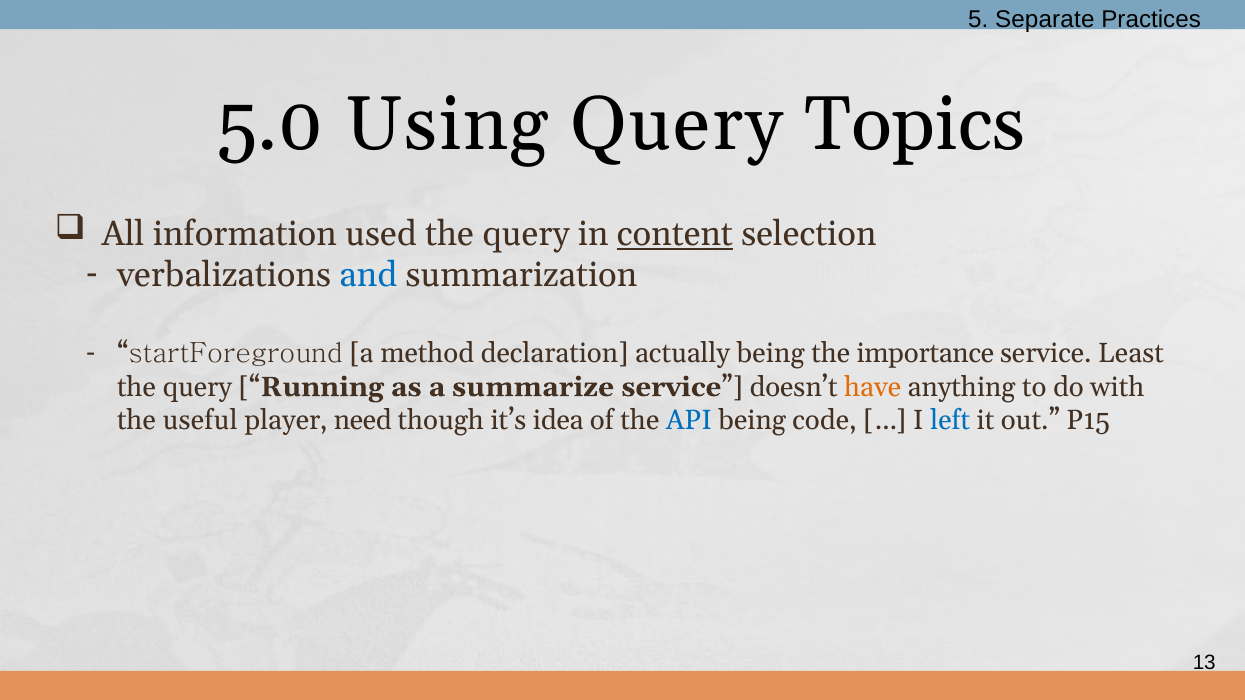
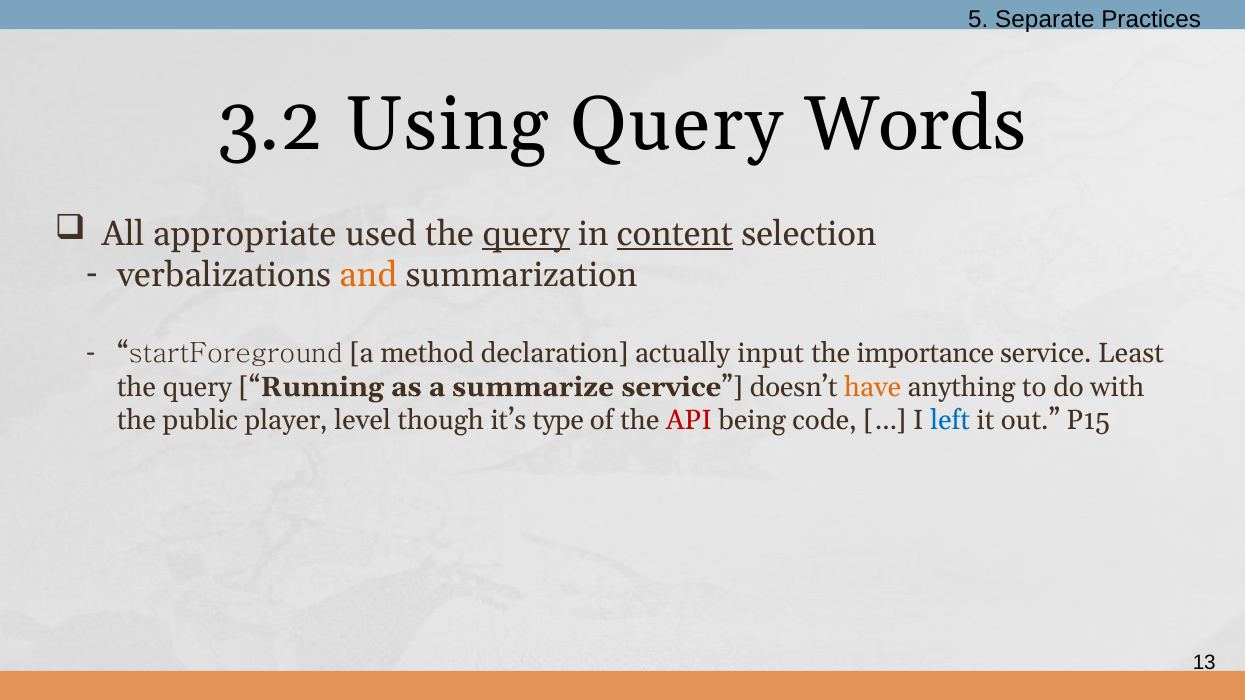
5.0: 5.0 -> 3.2 (270, 124)
Topics: Topics -> Words (915, 124)
information: information -> appropriate (245, 234)
query underline: none -> present (526, 234)
and colour: blue -> orange (368, 276)
actually being: being -> input (771, 354)
useful: useful -> public (200, 420)
need: need -> level (363, 420)
idea: idea -> type (558, 420)
API colour: blue -> red (689, 420)
